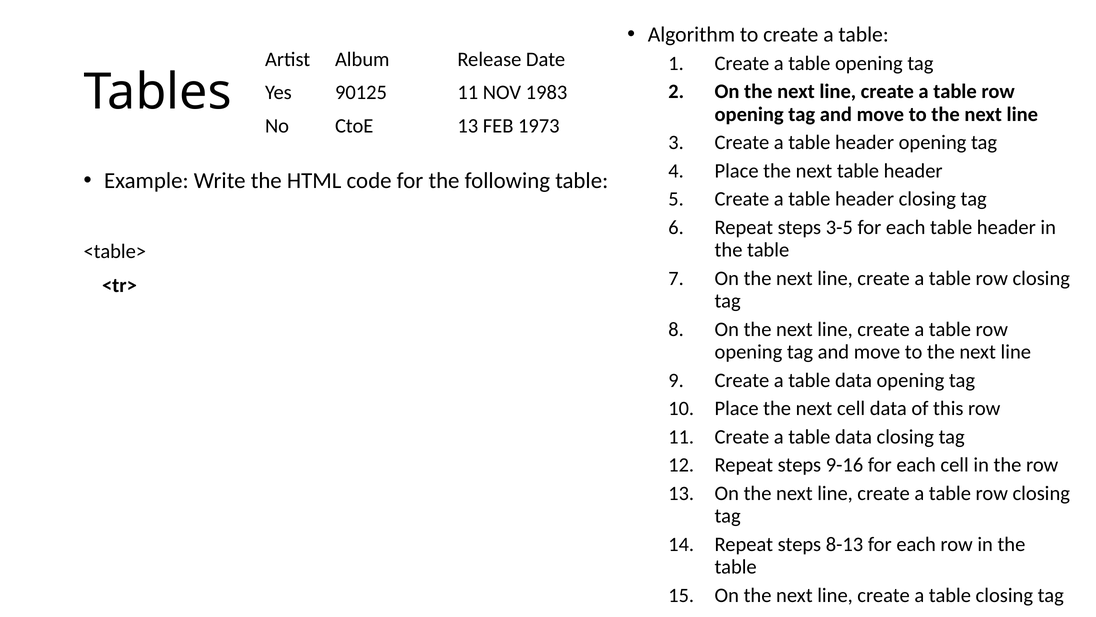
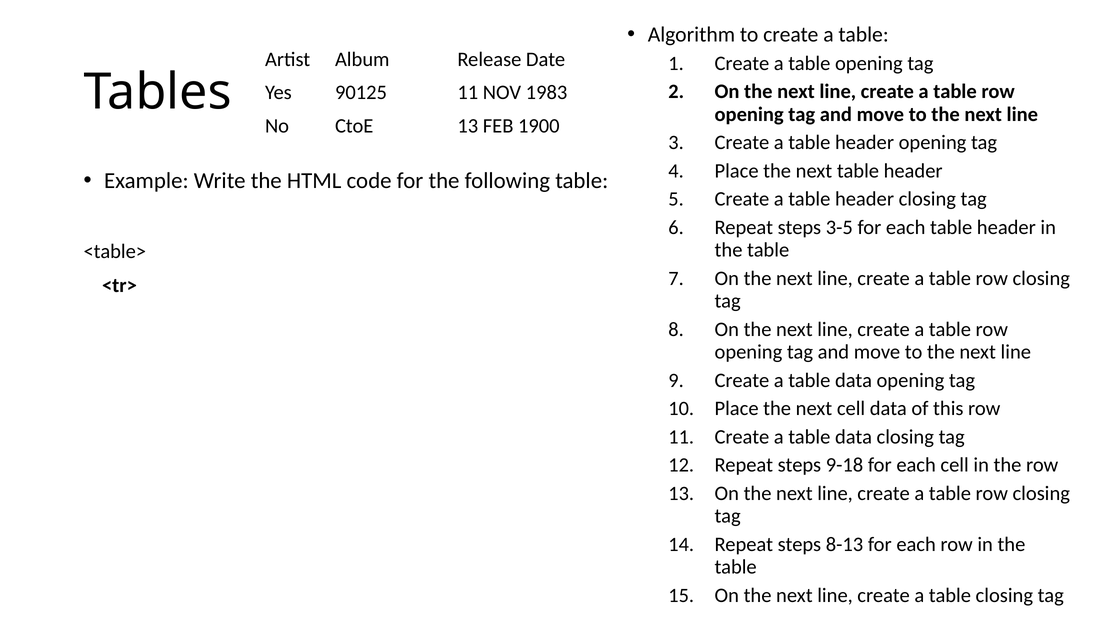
1973: 1973 -> 1900 (539, 126)
9-16: 9-16 -> 9-18 (845, 465)
